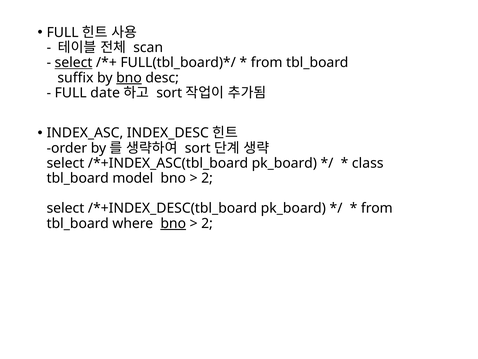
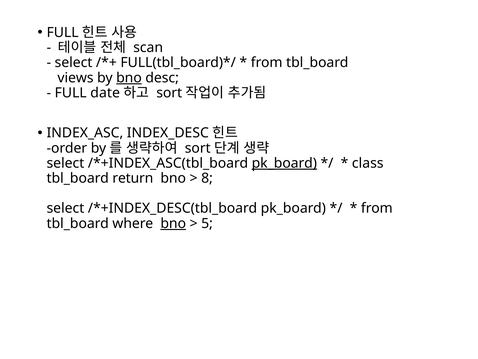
select underline: present -> none (74, 63)
suffix: suffix -> views (75, 78)
pk_board underline: none -> present (284, 163)
model: model -> return (133, 178)
2: 2 -> 8 (207, 178)
2: 2 -> 5 (207, 223)
